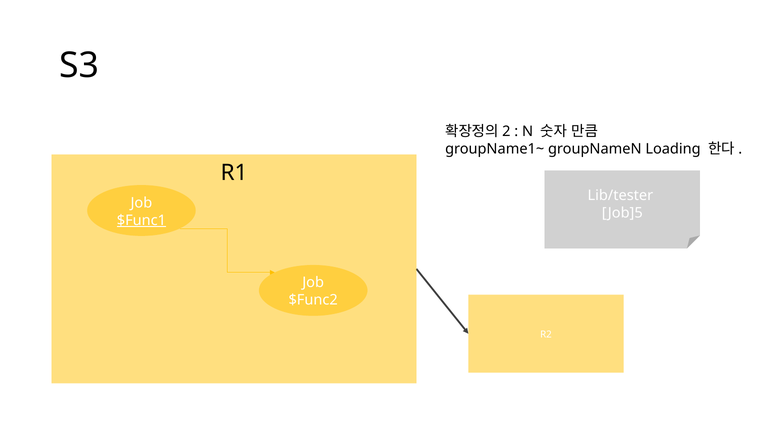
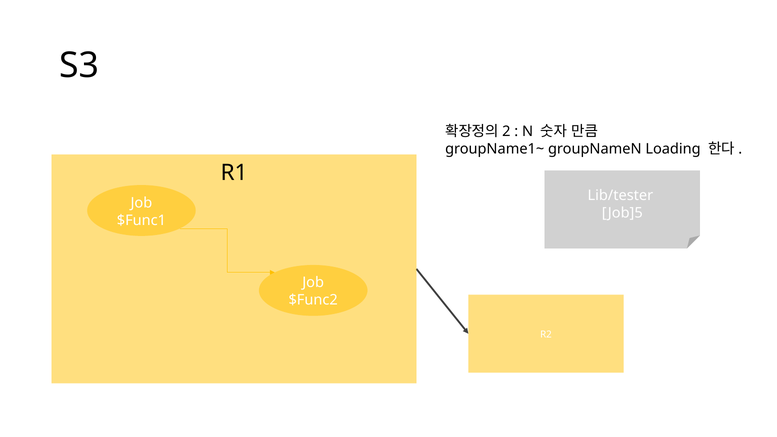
$Func1 underline: present -> none (141, 220)
